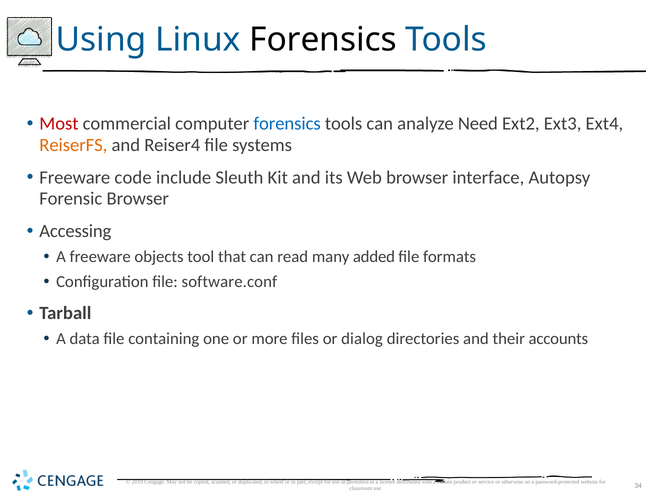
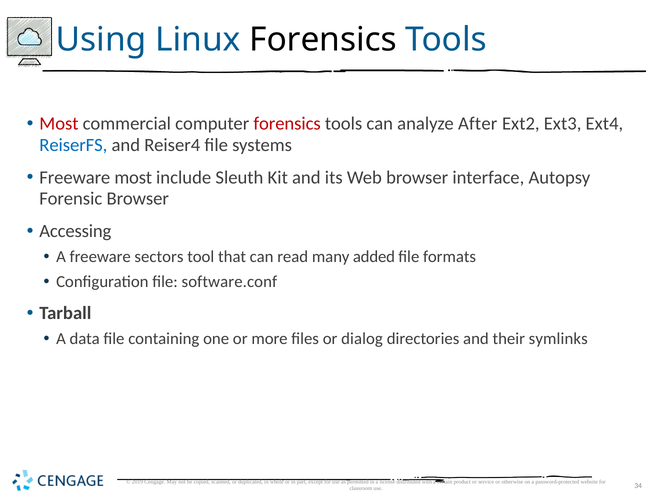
forensics colour: blue -> red (287, 124)
Need: Need -> After (478, 124)
ReiserFS colour: orange -> blue (73, 145)
Freeware code: code -> most (133, 177)
objects: objects -> sectors (159, 257)
accounts: accounts -> symlinks (558, 339)
